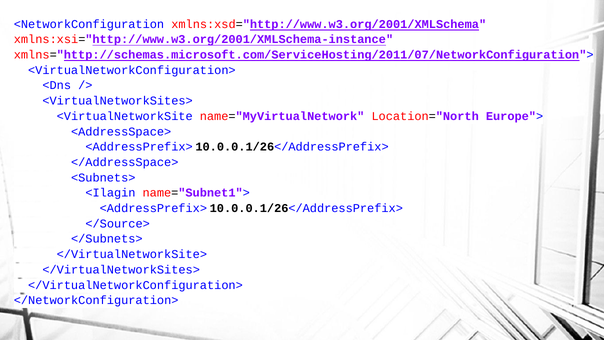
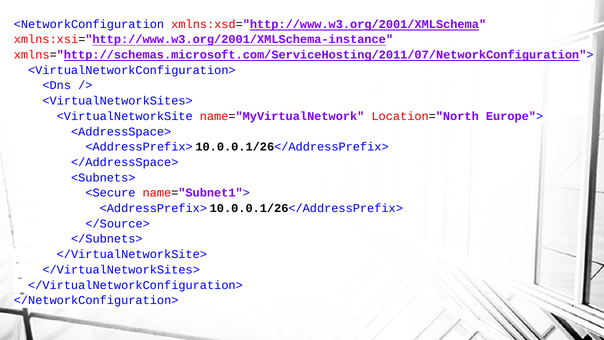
<Ilagin: <Ilagin -> <Secure (110, 193)
